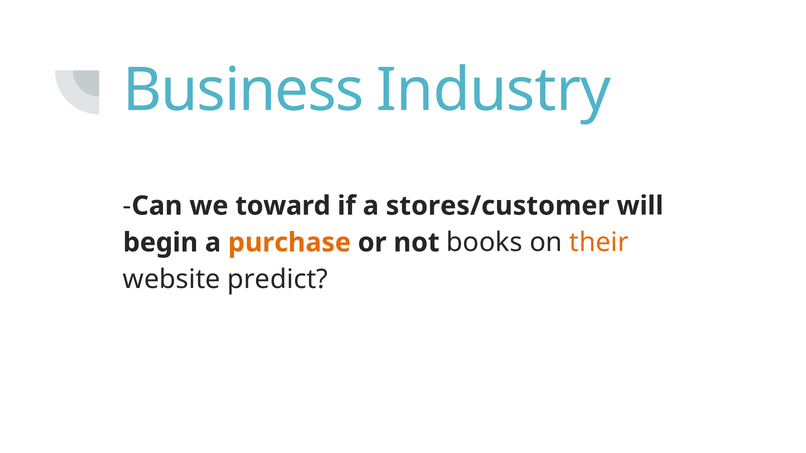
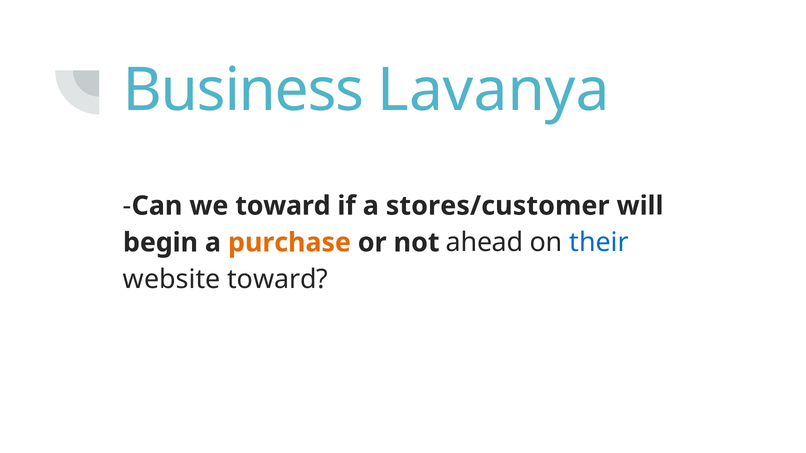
Industry: Industry -> Lavanya (494, 90)
books: books -> ahead (485, 243)
their colour: orange -> blue (599, 243)
website predict: predict -> toward (278, 279)
